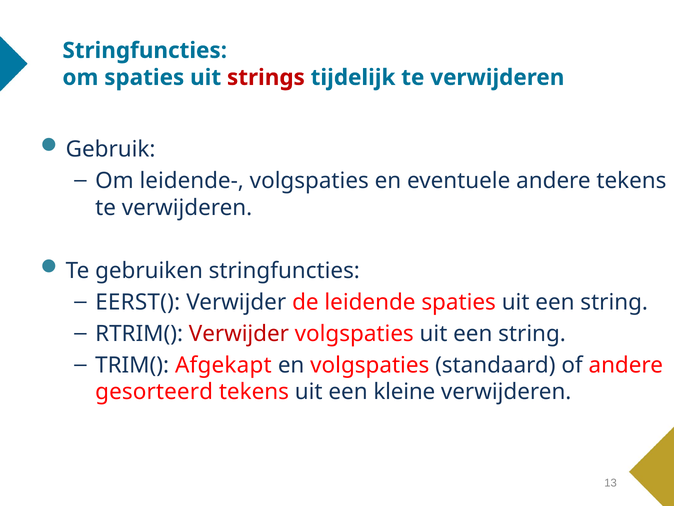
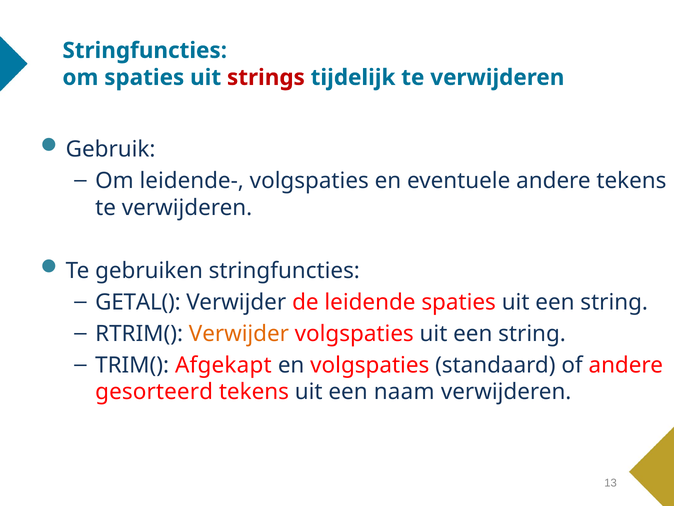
EERST(: EERST( -> GETAL( (138, 302)
Verwijder colour: red -> orange (239, 333)
kleine: kleine -> naam (404, 392)
